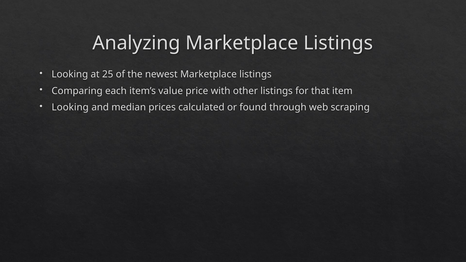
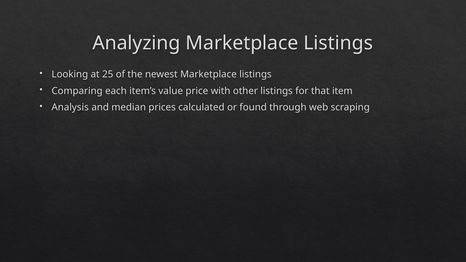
Looking: Looking -> Analysis (70, 107)
